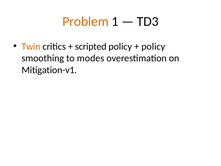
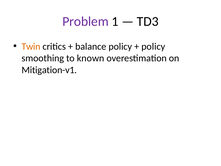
Problem colour: orange -> purple (85, 21)
scripted: scripted -> balance (91, 46)
modes: modes -> known (91, 58)
